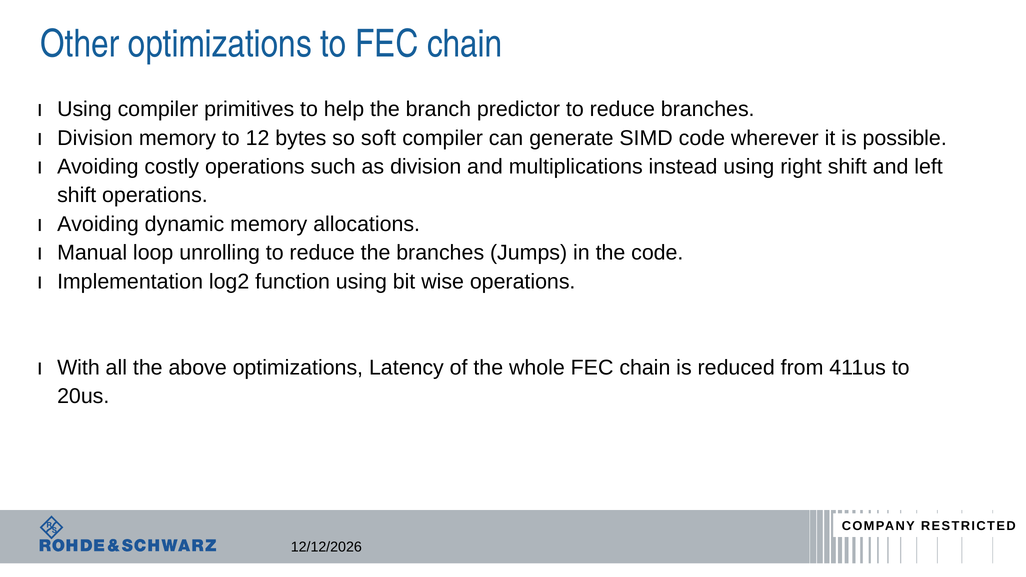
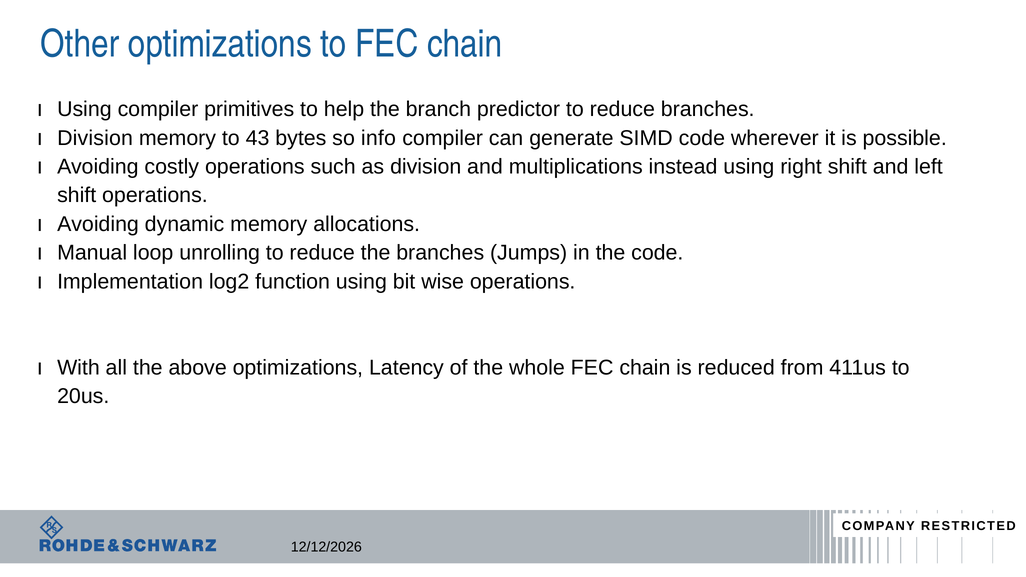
12: 12 -> 43 (258, 138)
soft: soft -> info (378, 138)
